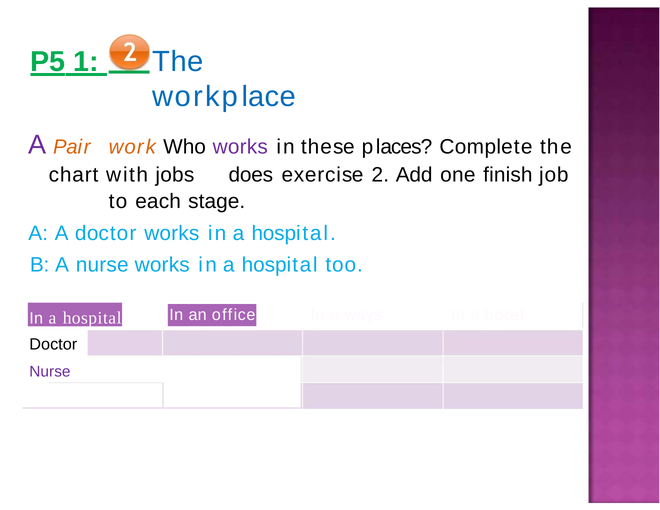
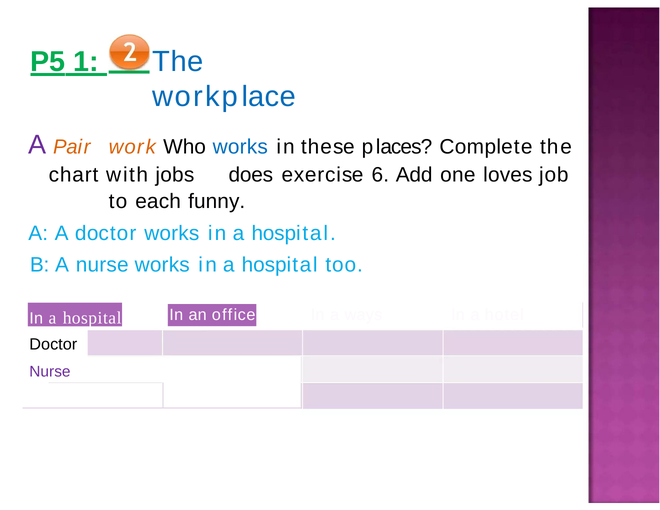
works colour: purple -> blue (240, 147)
2: 2 -> 6 (380, 175)
finish: finish -> loves (508, 175)
stage: stage -> funny (217, 201)
